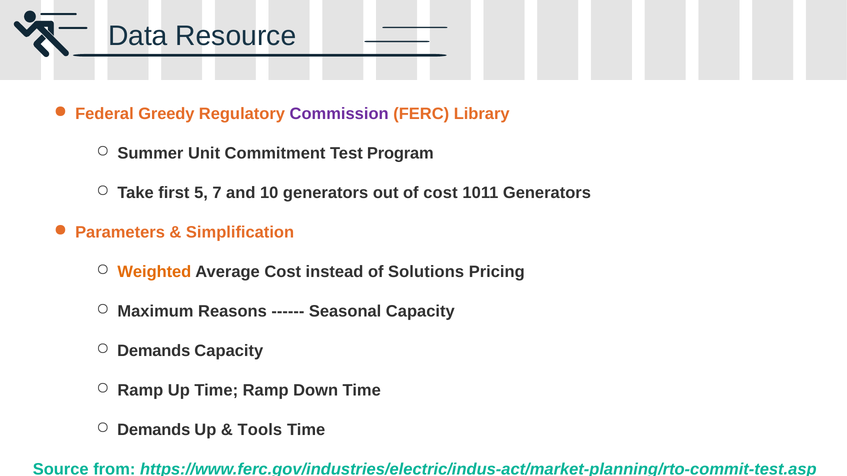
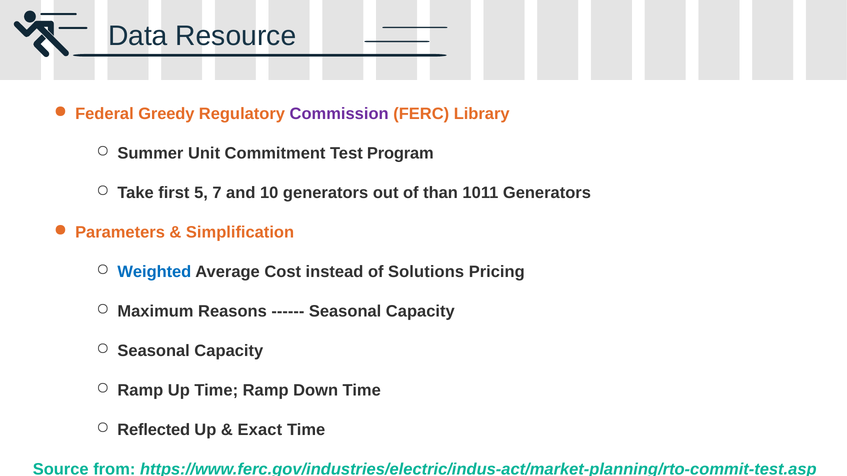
of cost: cost -> than (441, 193)
Weighted colour: orange -> blue (154, 272)
Demands: Demands -> Seasonal (154, 351)
Demands: Demands -> Reflected (154, 430)
Tools: Tools -> Exact (260, 430)
